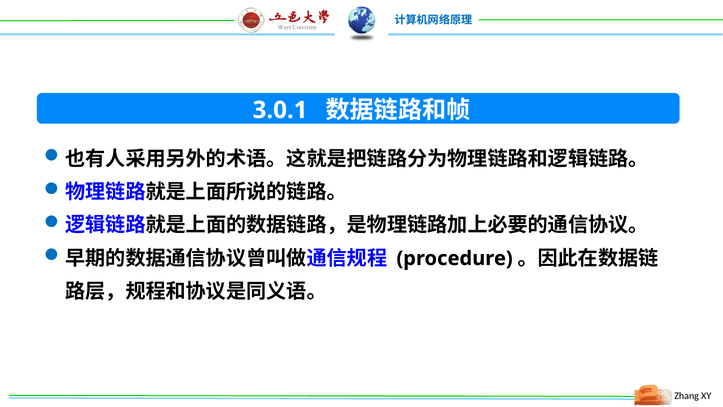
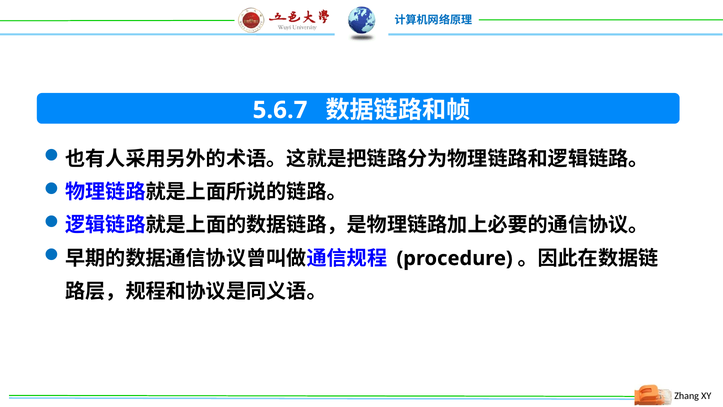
3.0.1: 3.0.1 -> 5.6.7 (280, 110)
